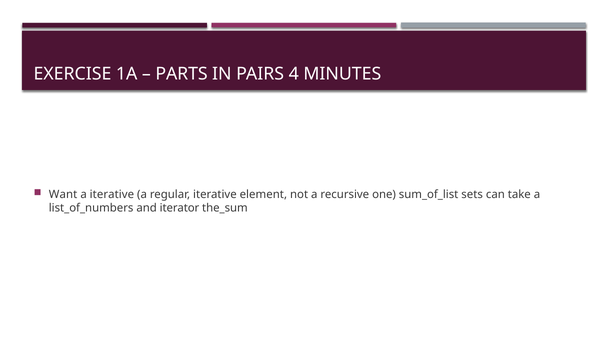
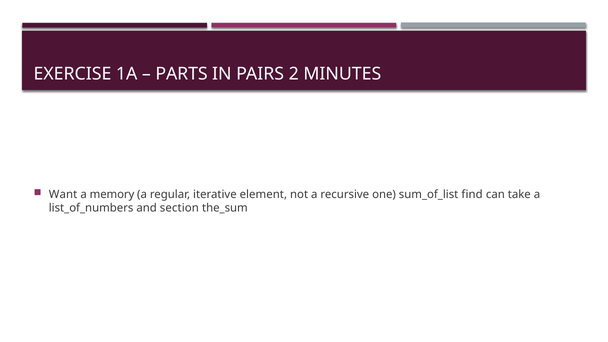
4: 4 -> 2 (294, 74)
a iterative: iterative -> memory (112, 194)
sets: sets -> find (472, 194)
iterator: iterator -> section (179, 208)
